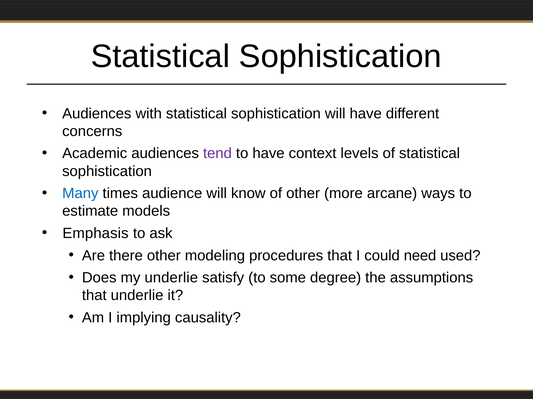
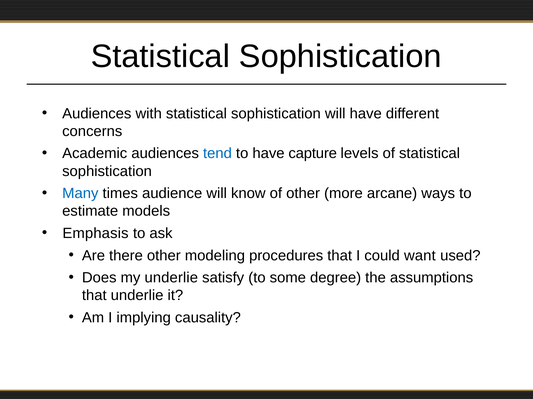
tend colour: purple -> blue (217, 154)
context: context -> capture (313, 154)
need: need -> want (420, 256)
